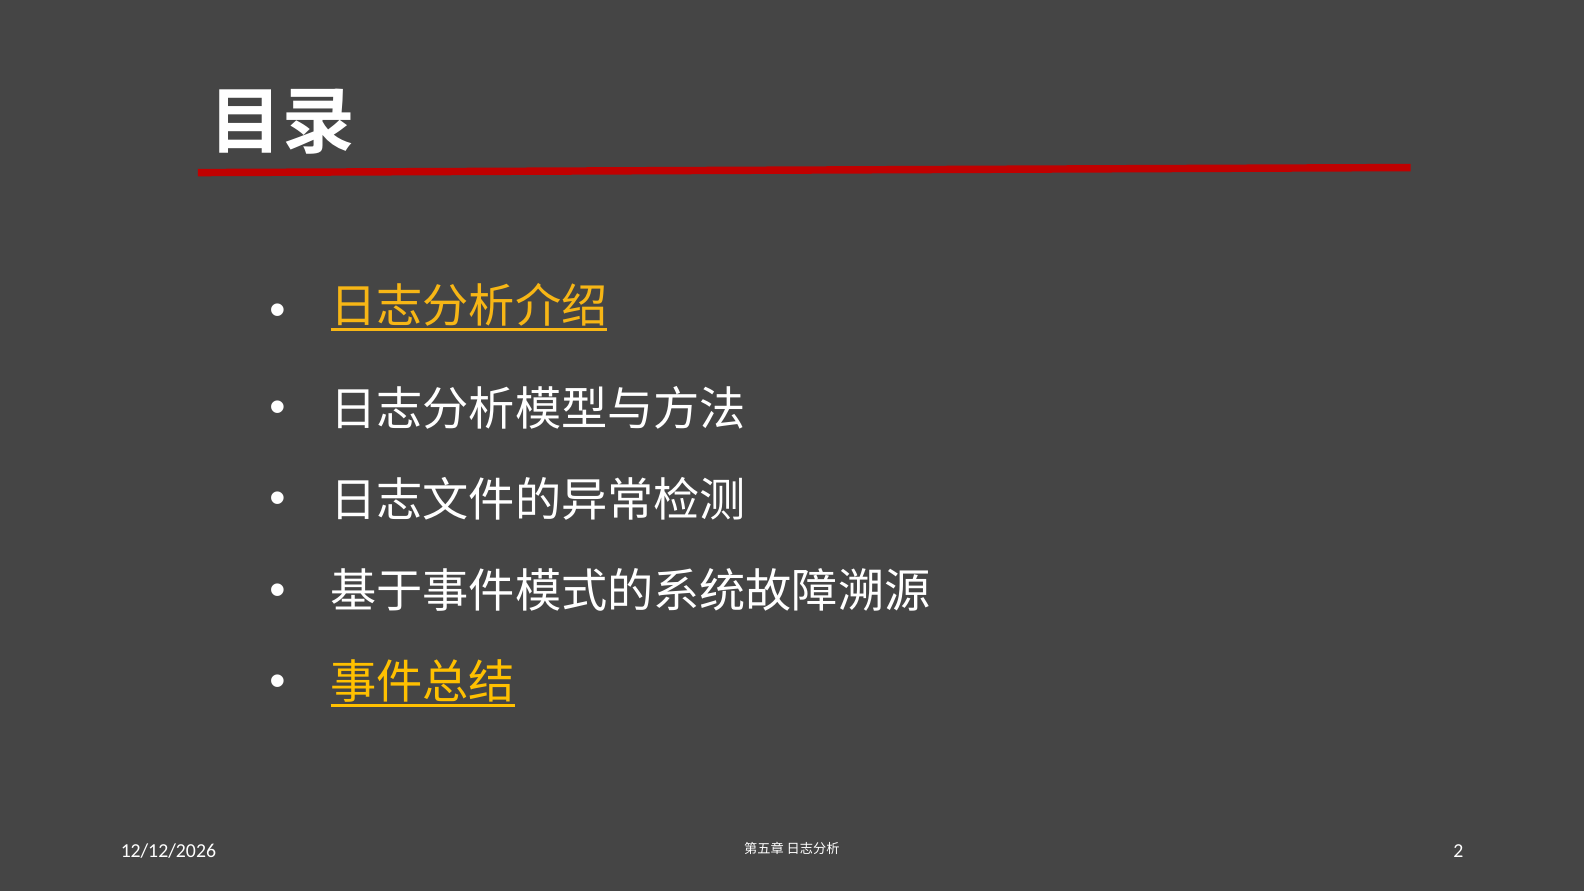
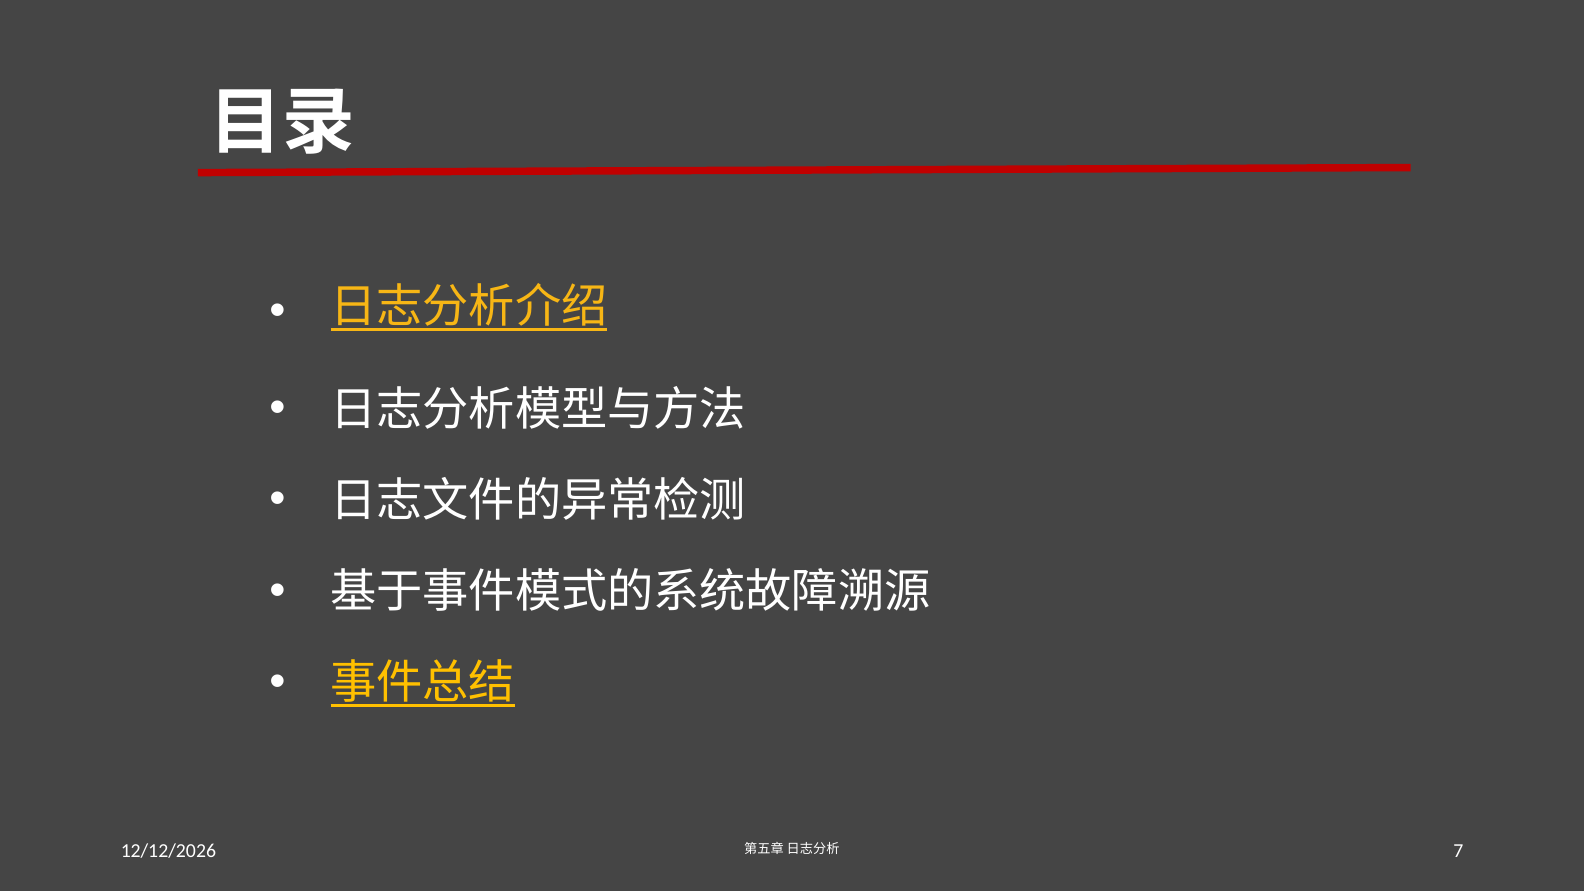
2: 2 -> 7 (1458, 851)
